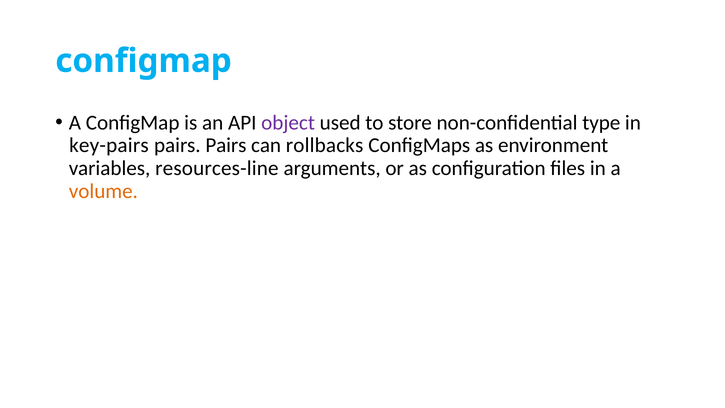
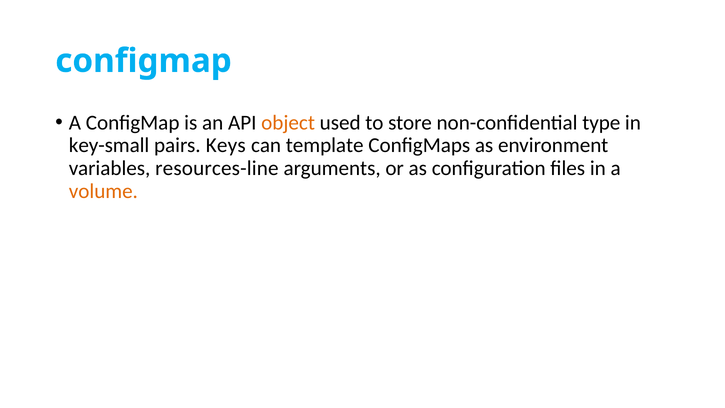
object colour: purple -> orange (288, 123)
key-pairs: key-pairs -> key-small (109, 145)
pairs Pairs: Pairs -> Keys (226, 145)
rollbacks: rollbacks -> template (325, 145)
